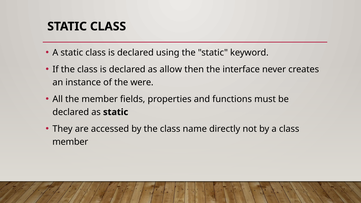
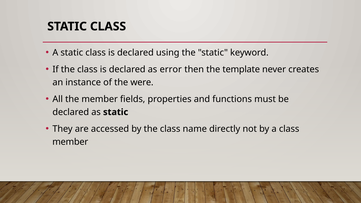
allow: allow -> error (171, 69)
interface: interface -> template (241, 69)
